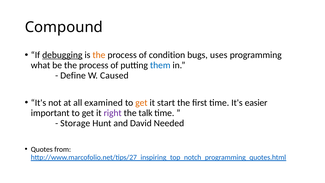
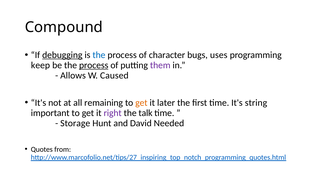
the colour: orange -> blue (99, 55)
condition: condition -> character (167, 55)
what: what -> keep (40, 65)
process underline: none -> present (94, 65)
them colour: blue -> purple (160, 65)
Define: Define -> Allows (73, 75)
examined: examined -> remaining (104, 103)
start: start -> later (166, 103)
easier: easier -> string (256, 103)
